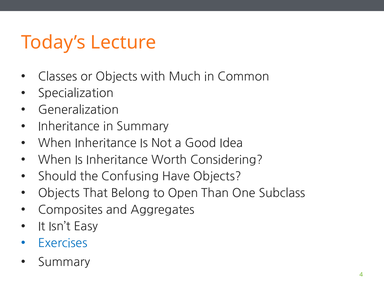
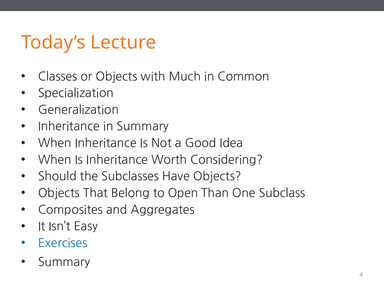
Confusing: Confusing -> Subclasses (130, 177)
